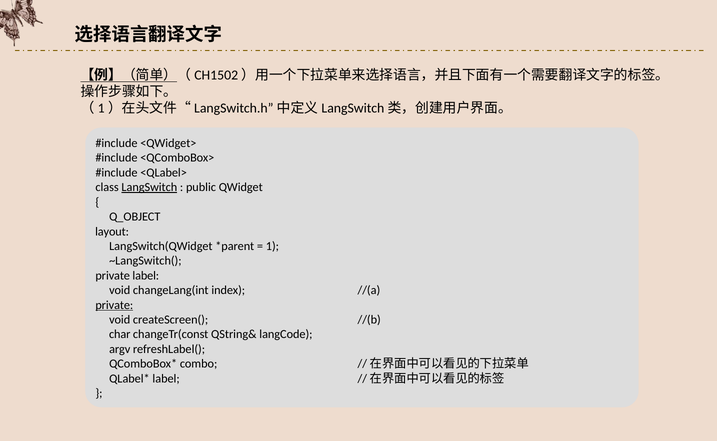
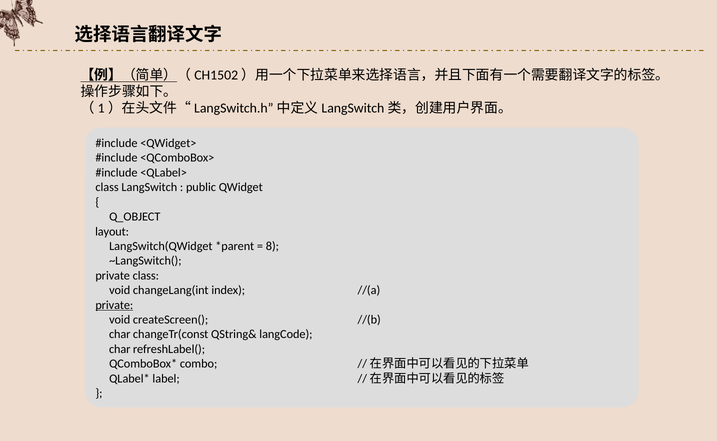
LangSwitch underline: present -> none (149, 187)
1: 1 -> 8 (272, 246)
private label: label -> class (146, 276)
argv: argv -> char (120, 349)
